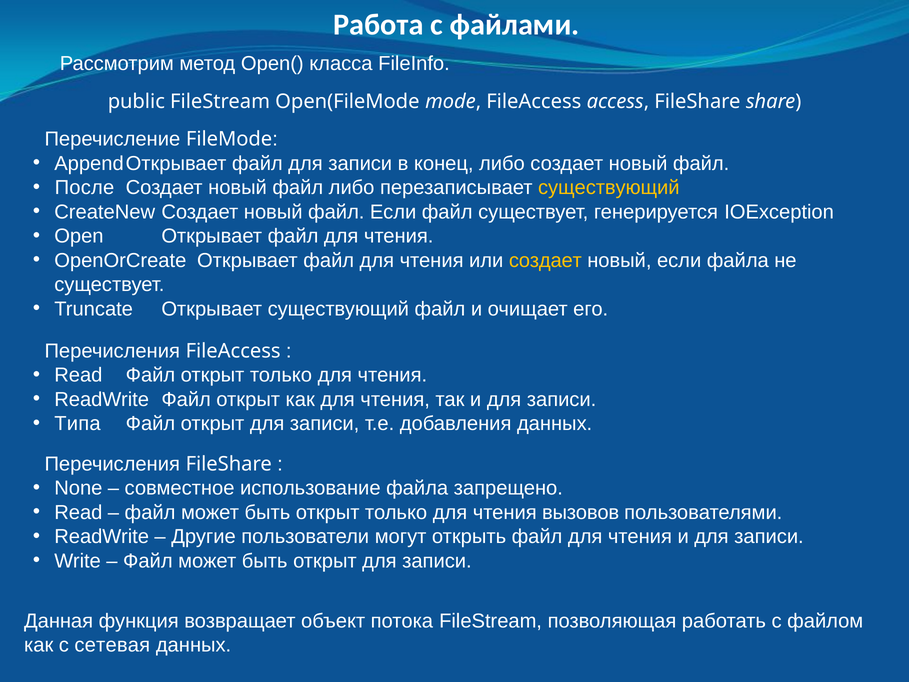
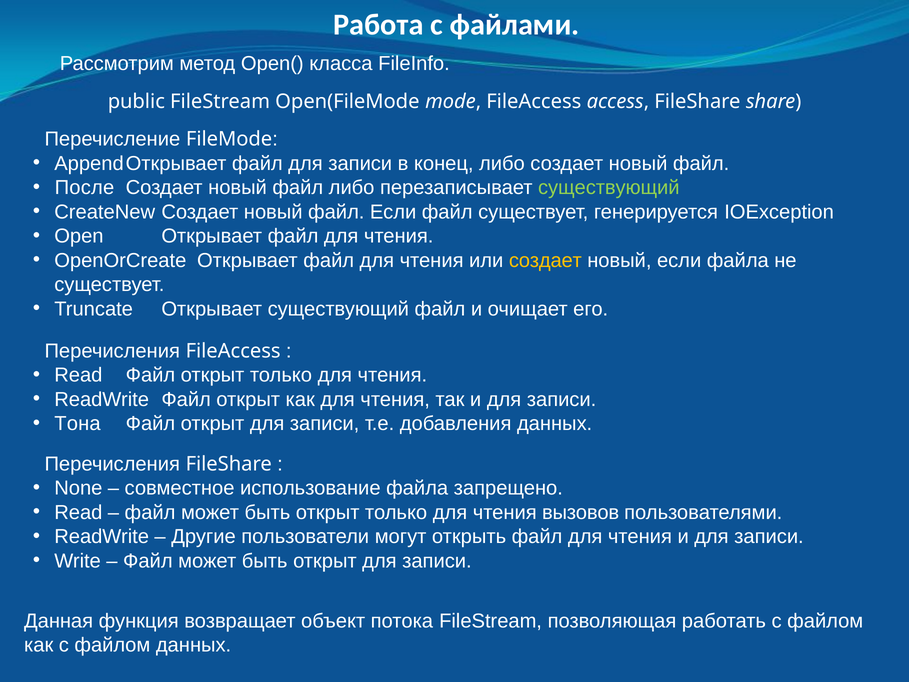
существующий colour: yellow -> light green (609, 188)
Типа: Типа -> Тона (78, 423)
как с сетевая: сетевая -> файлом (112, 645)
